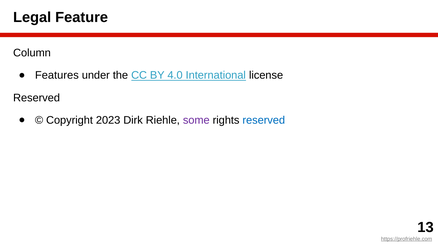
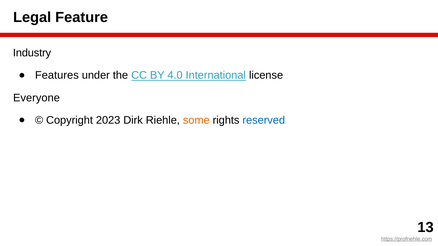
Column: Column -> Industry (32, 53)
Reserved: Reserved -> Everyone (37, 98)
some colour: purple -> orange (196, 120)
